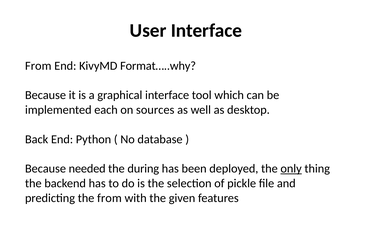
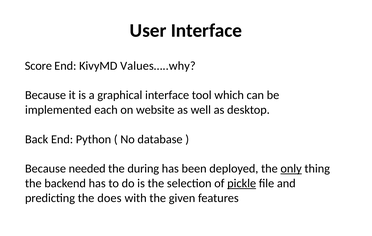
From: From -> Score (38, 66)
Format…..why: Format…..why -> Values…..why (158, 66)
sources: sources -> website (155, 110)
pickle underline: none -> present (242, 183)
the from: from -> does (109, 198)
